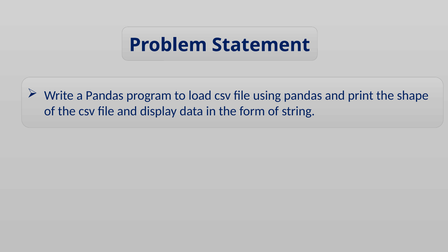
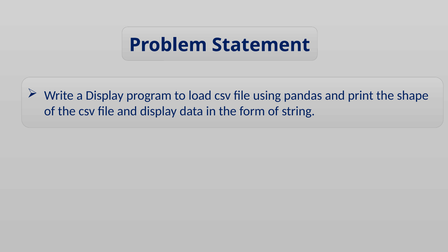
a Pandas: Pandas -> Display (105, 95)
